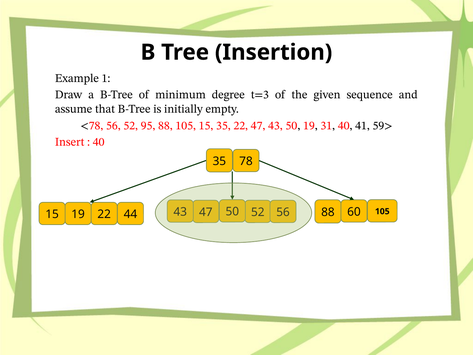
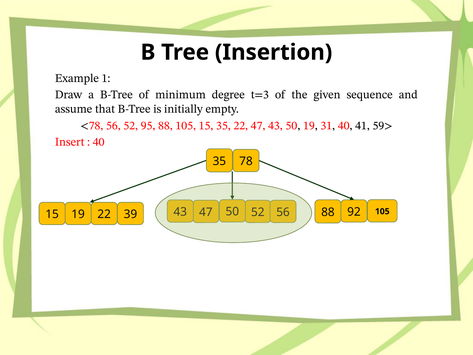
60: 60 -> 92 (354, 212)
44: 44 -> 39 (130, 214)
